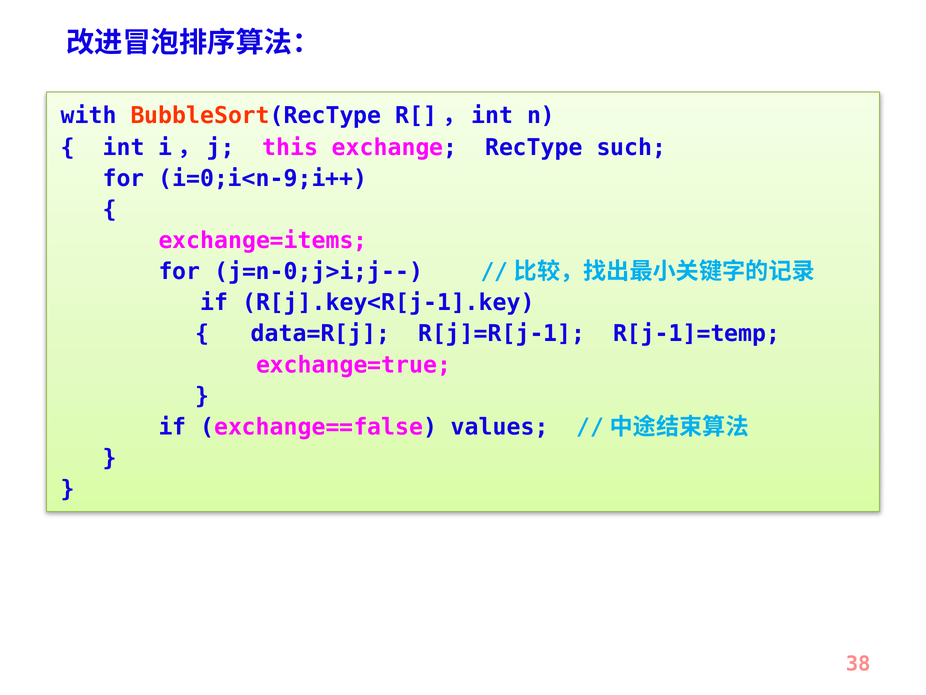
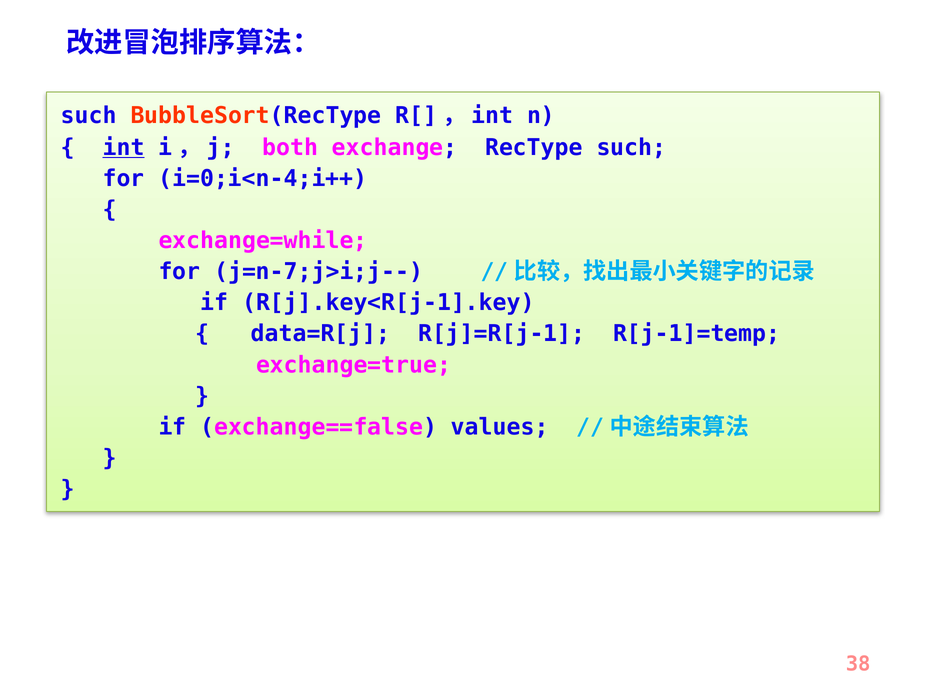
with: with -> such (89, 115)
int underline: none -> present (124, 147)
this: this -> both (290, 147)
i=0;i<n-9;i++: i=0;i<n-9;i++ -> i=0;i<n-4;i++ (263, 178)
exchange=items: exchange=items -> exchange=while (263, 241)
j=n-0;j>i;j--: j=n-0;j>i;j-- -> j=n-7;j>i;j-- (319, 272)
